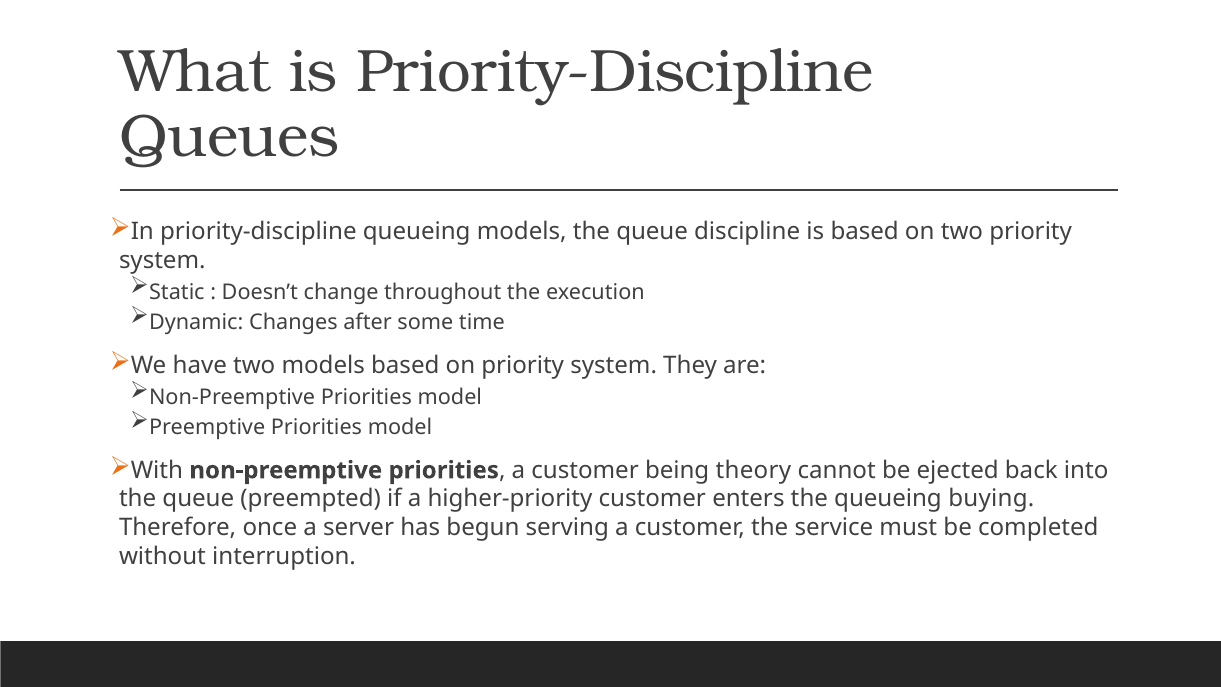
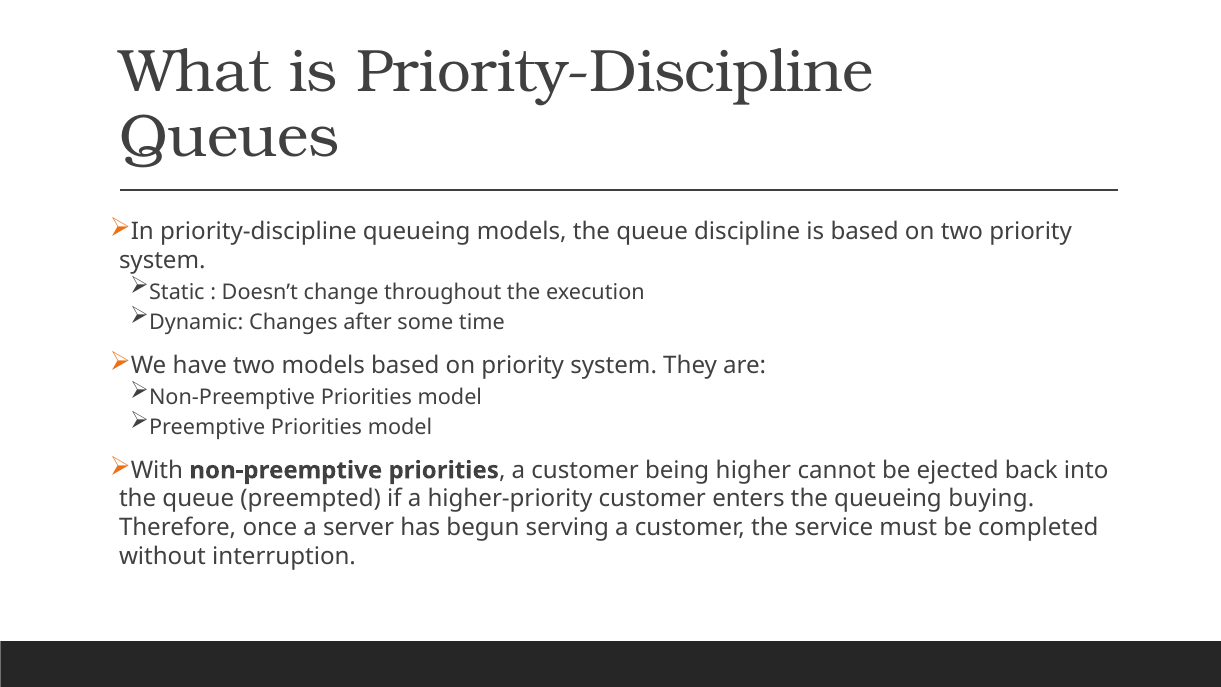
theory: theory -> higher (753, 470)
